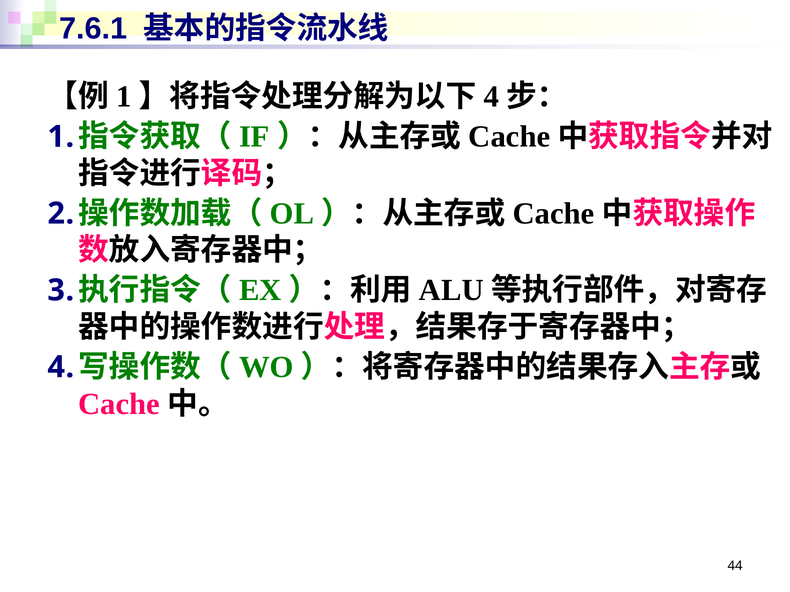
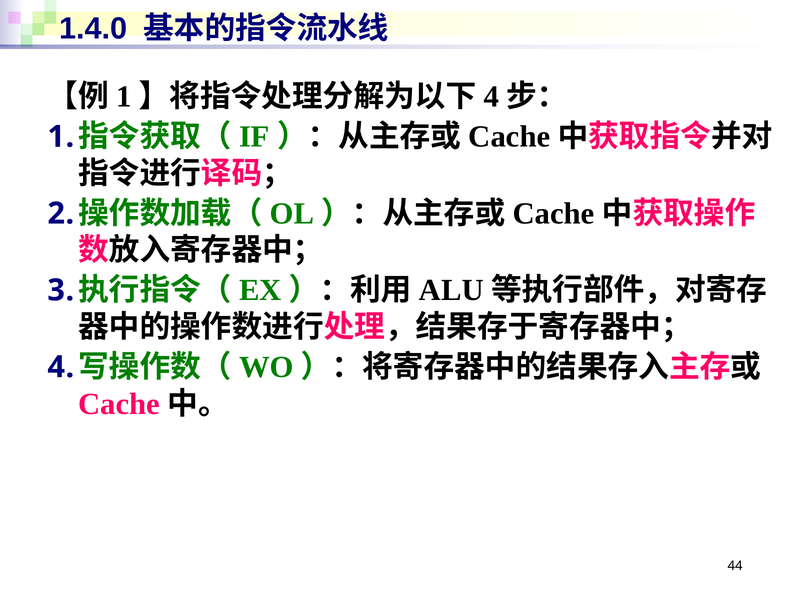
7.6.1: 7.6.1 -> 1.4.0 (93, 29)
